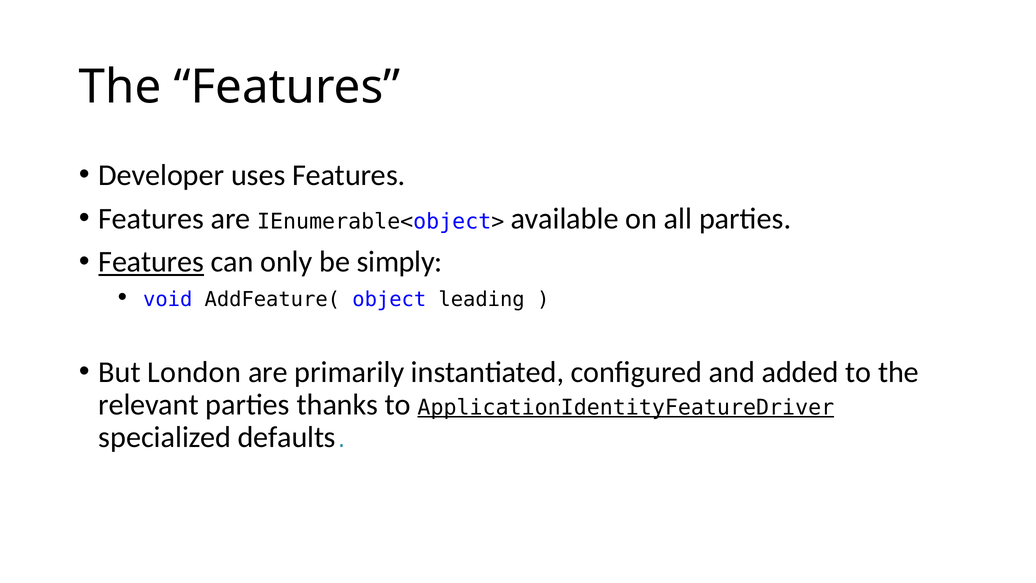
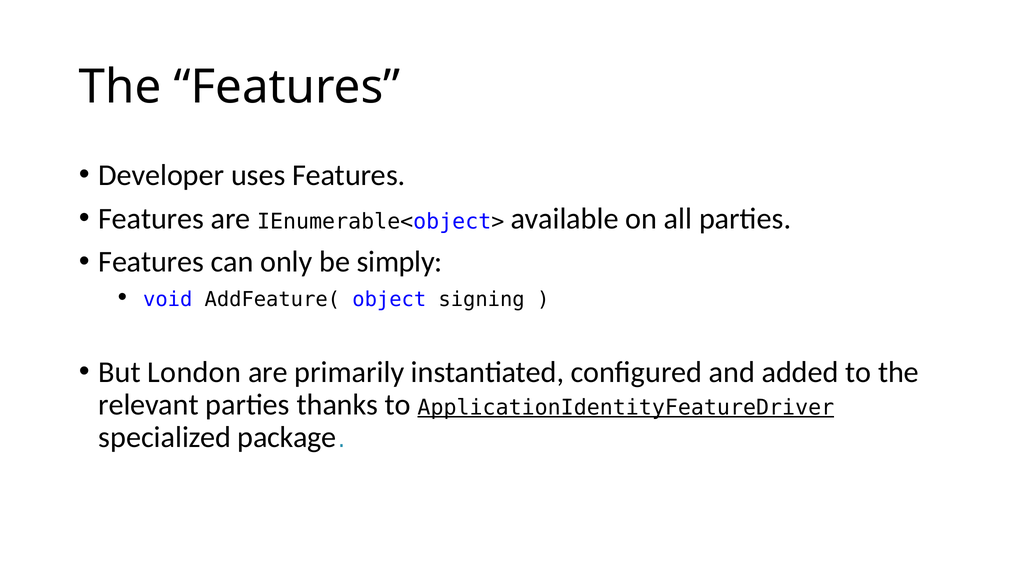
Features underline: present -> none (151, 262)
leading: leading -> signing (482, 299)
defaults: defaults -> package (287, 437)
